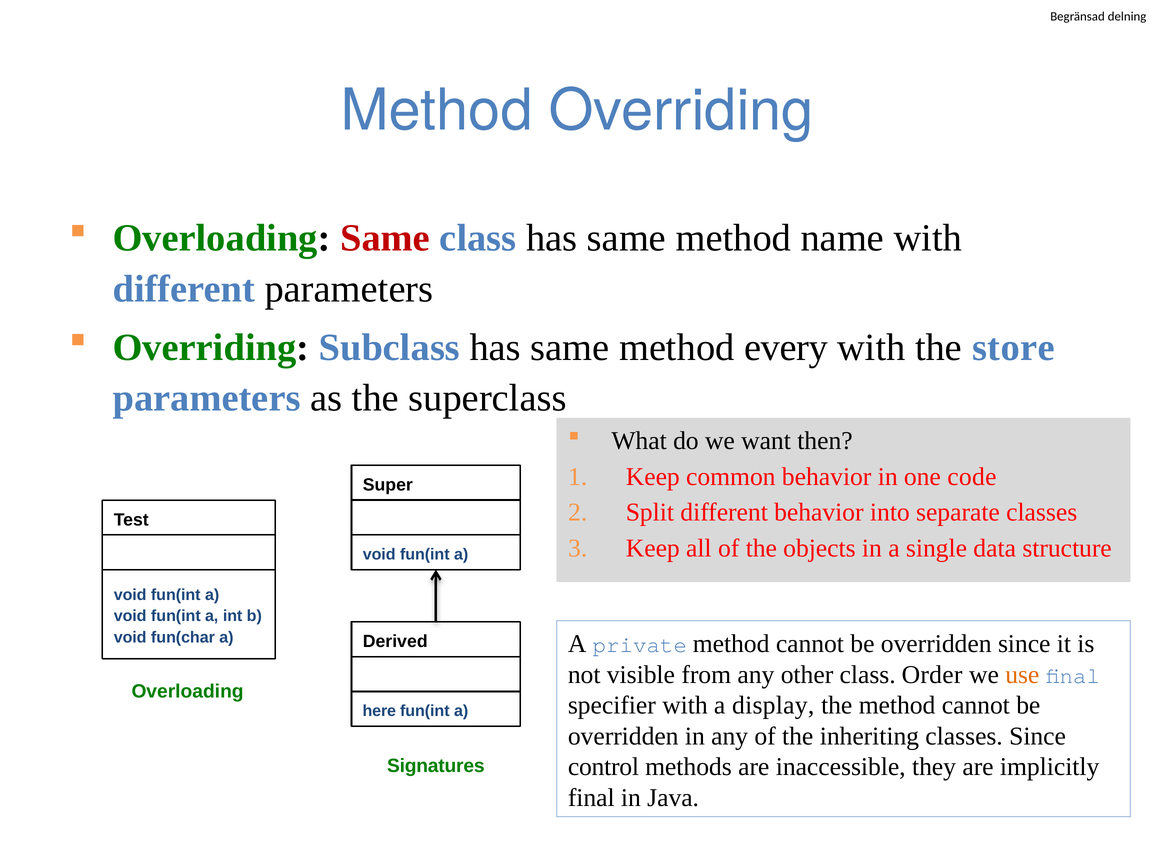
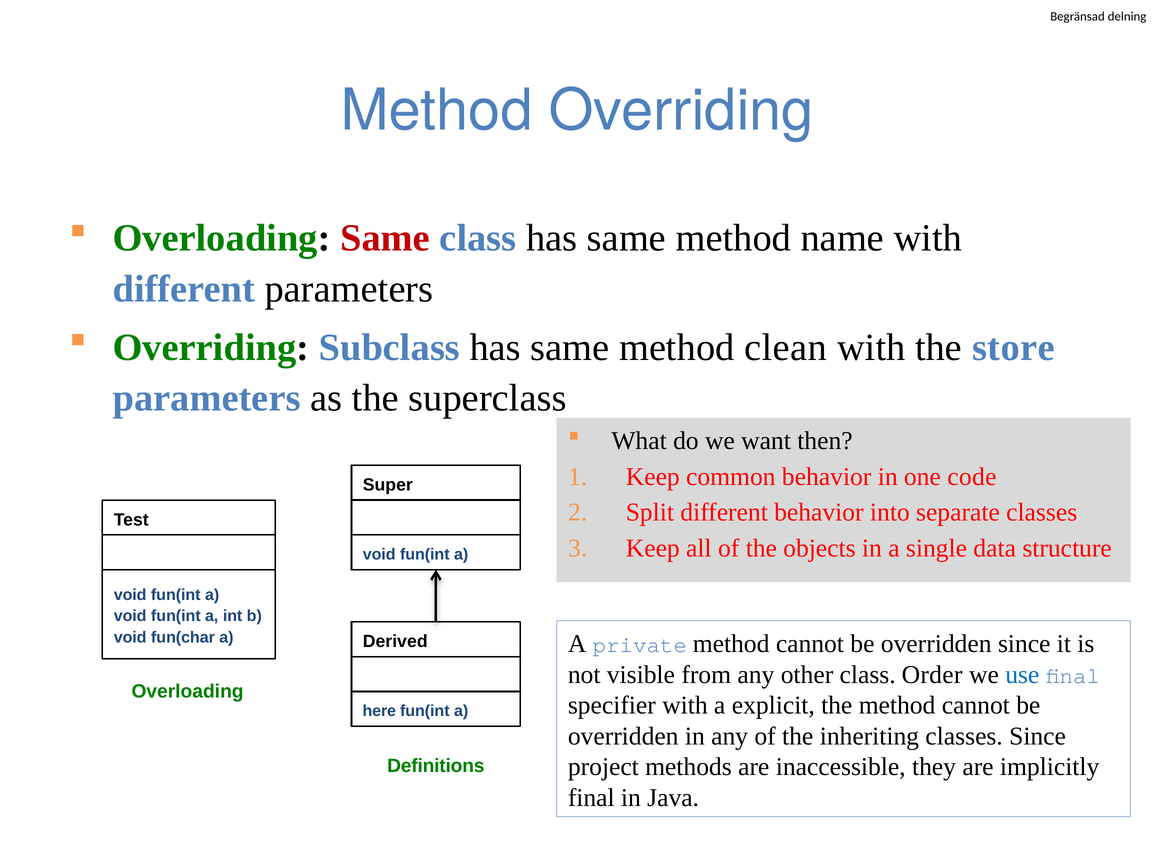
every: every -> clean (786, 348)
use colour: orange -> blue (1022, 675)
display: display -> explicit (773, 706)
control: control -> project (603, 767)
Signatures: Signatures -> Definitions (436, 766)
